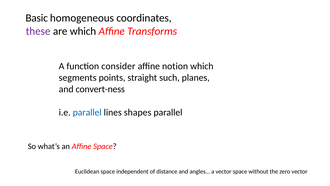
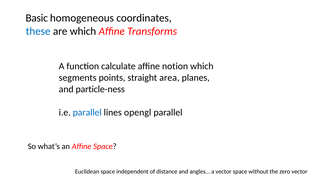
these colour: purple -> blue (38, 31)
consider: consider -> calculate (118, 66)
such: such -> area (169, 78)
convert-ness: convert-ness -> particle-ness (100, 89)
shapes: shapes -> opengl (138, 112)
